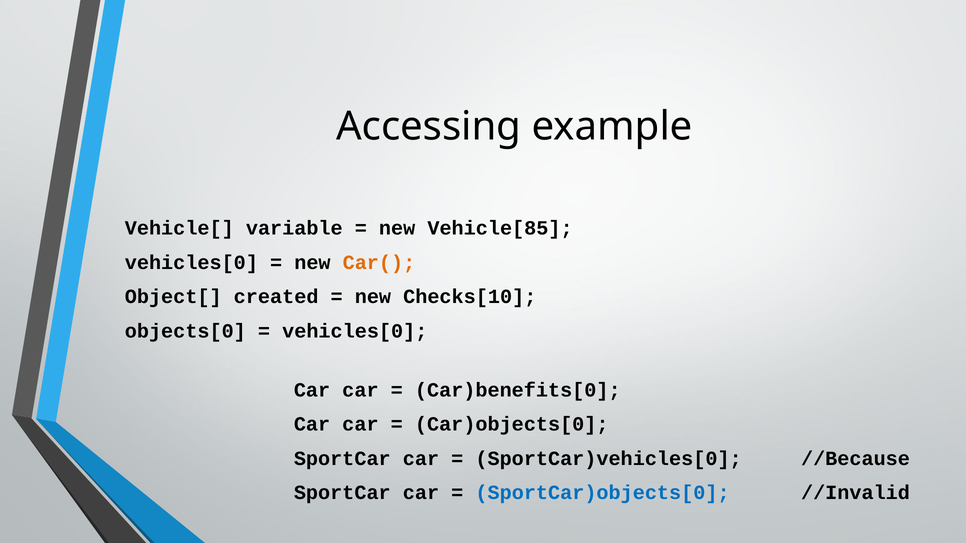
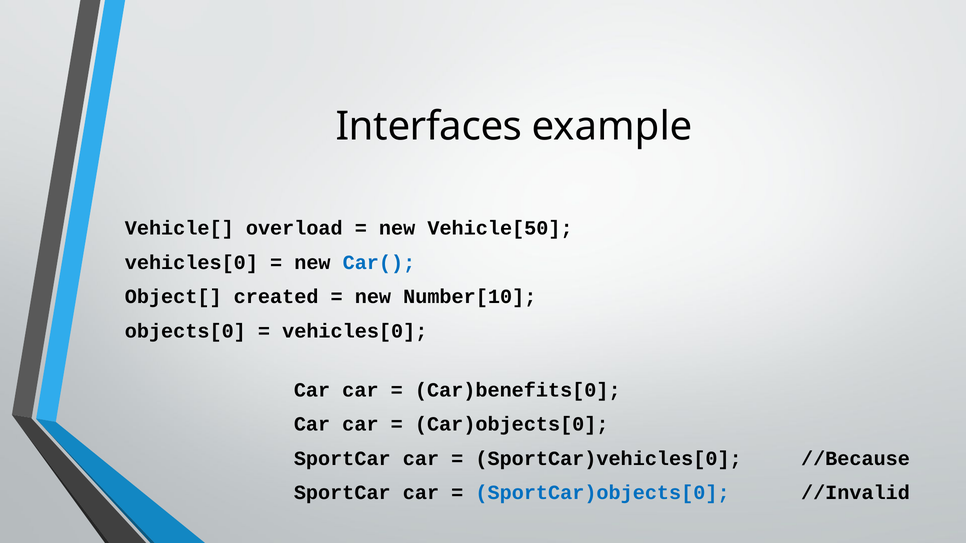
Accessing: Accessing -> Interfaces (429, 127)
variable: variable -> overload (294, 228)
Vehicle[85: Vehicle[85 -> Vehicle[50 (500, 228)
Car( colour: orange -> blue (379, 263)
Checks[10: Checks[10 -> Number[10 (470, 297)
